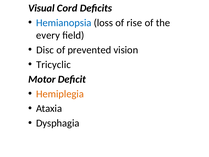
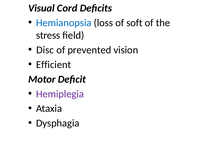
rise: rise -> soft (134, 23)
every: every -> stress (48, 35)
Tricyclic: Tricyclic -> Efficient (54, 64)
Hemiplegia colour: orange -> purple (60, 94)
